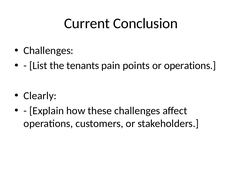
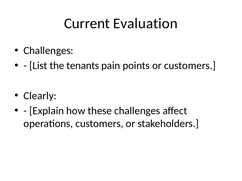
Conclusion: Conclusion -> Evaluation (145, 23)
or operations: operations -> customers (190, 66)
